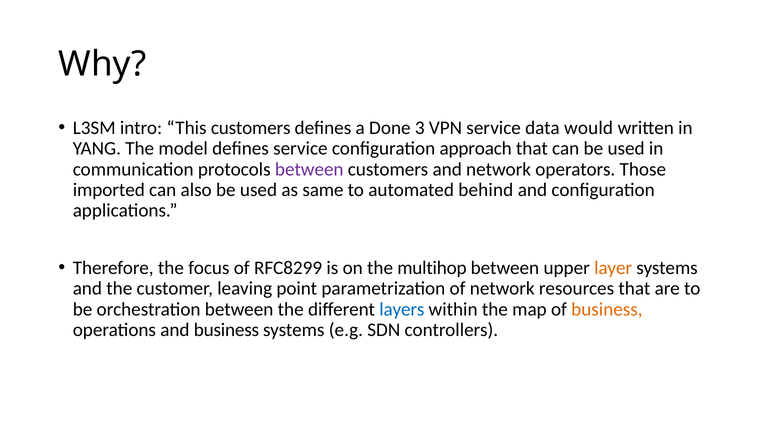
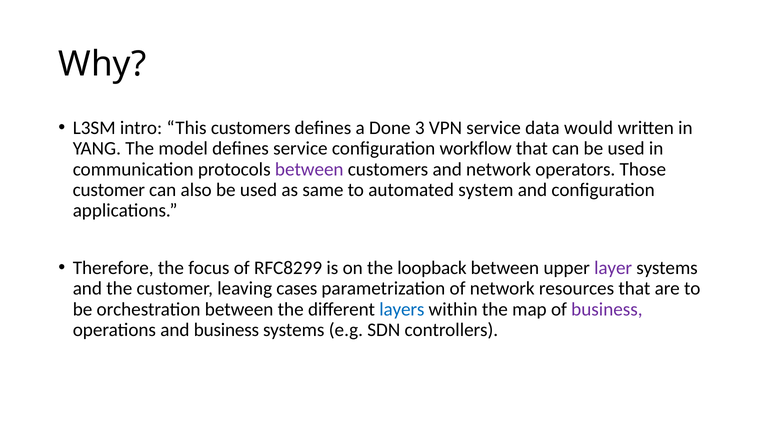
approach: approach -> workflow (476, 148)
imported: imported -> customer (109, 190)
behind: behind -> system (486, 190)
multihop: multihop -> loopback (432, 268)
layer colour: orange -> purple (613, 268)
point: point -> cases (297, 288)
business colour: orange -> purple (607, 309)
